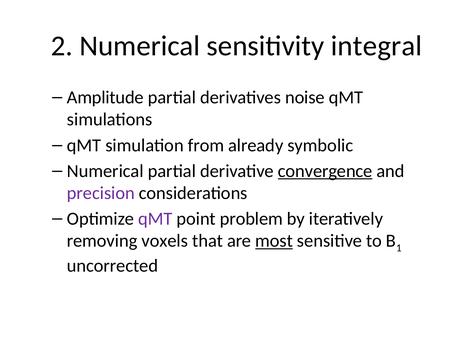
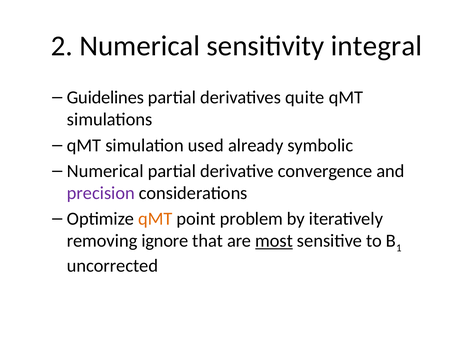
Amplitude: Amplitude -> Guidelines (105, 98)
noise: noise -> quite (305, 98)
from: from -> used (206, 145)
convergence underline: present -> none (325, 171)
qMT colour: purple -> orange (155, 219)
voxels: voxels -> ignore (165, 241)
